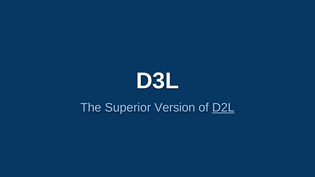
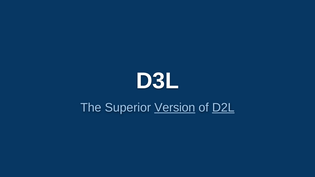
Version underline: none -> present (175, 108)
